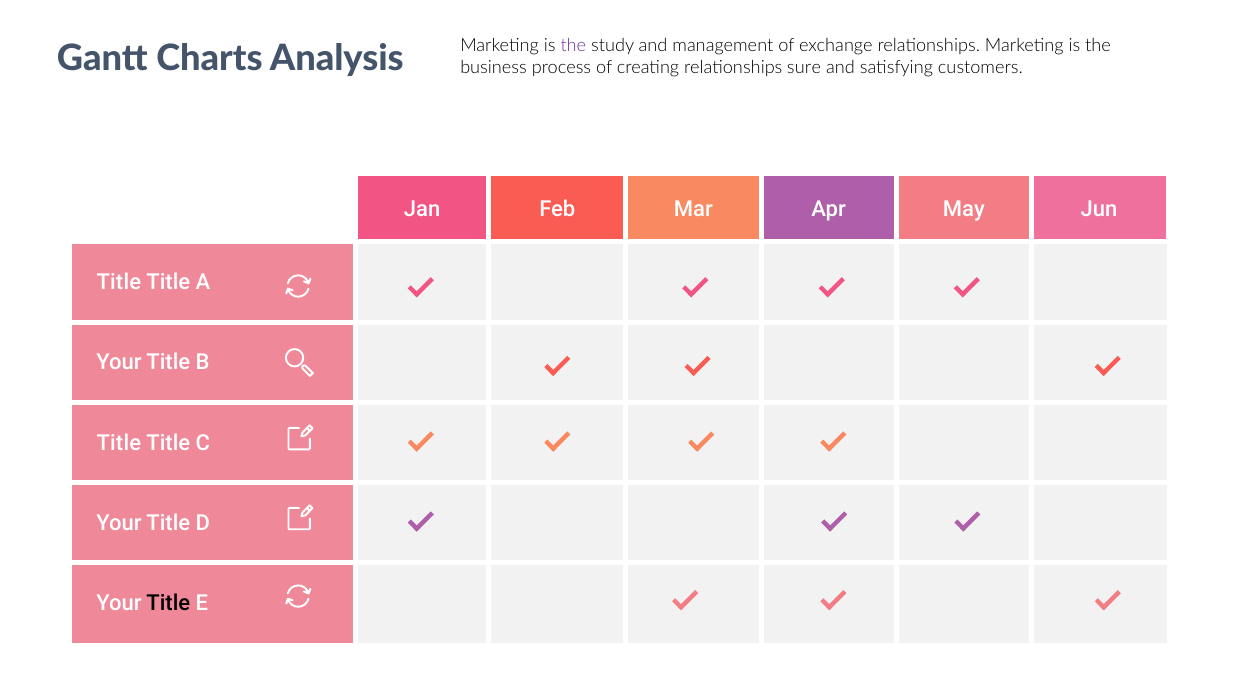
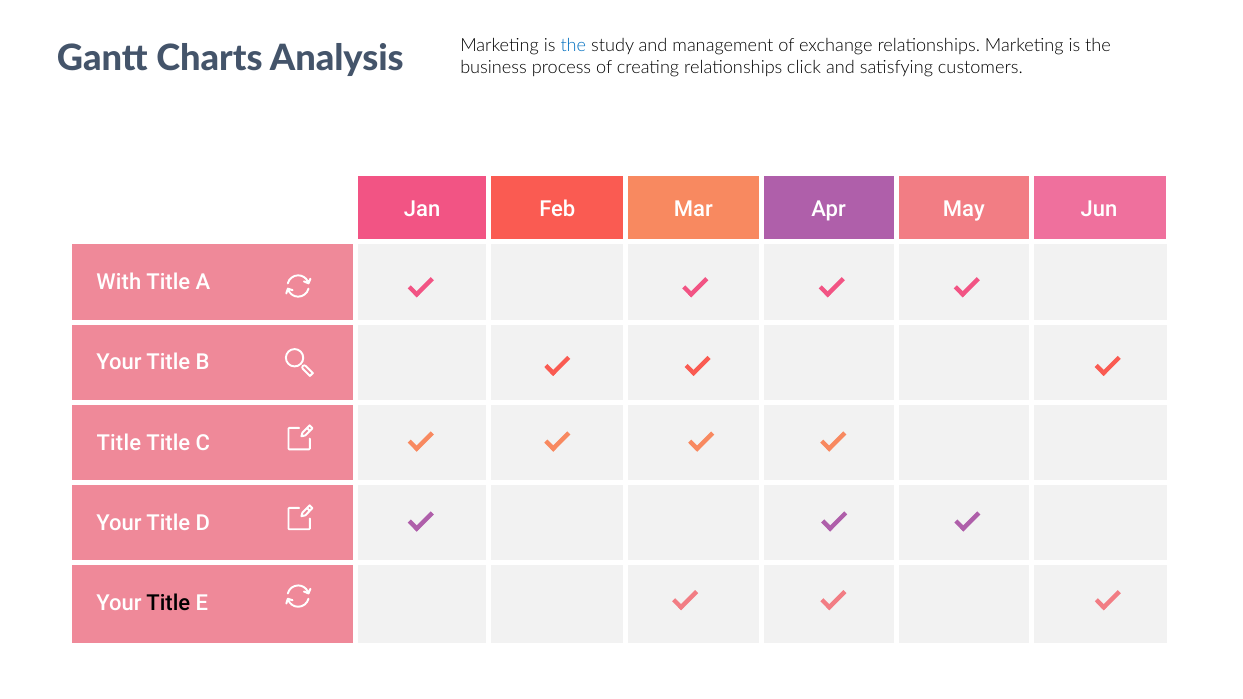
the colour: purple -> blue (573, 46)
sure: sure -> click (804, 68)
Title: Title -> With (119, 282)
